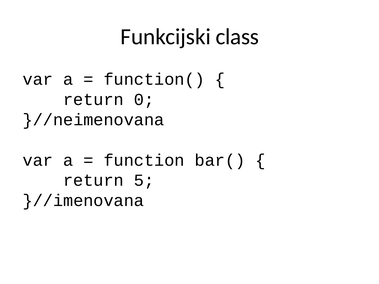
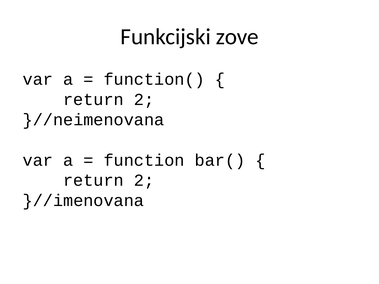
class: class -> zove (237, 37)
0: 0 -> 2 (144, 100)
5: 5 -> 2 (144, 181)
